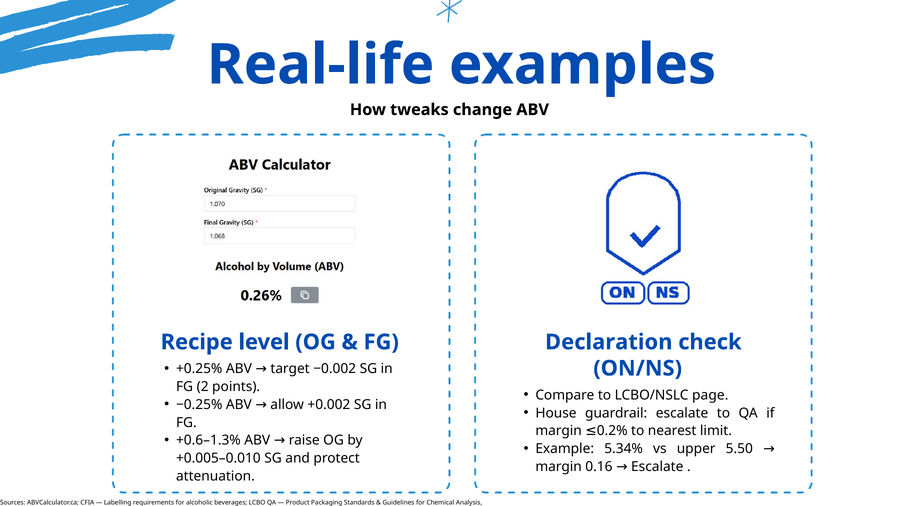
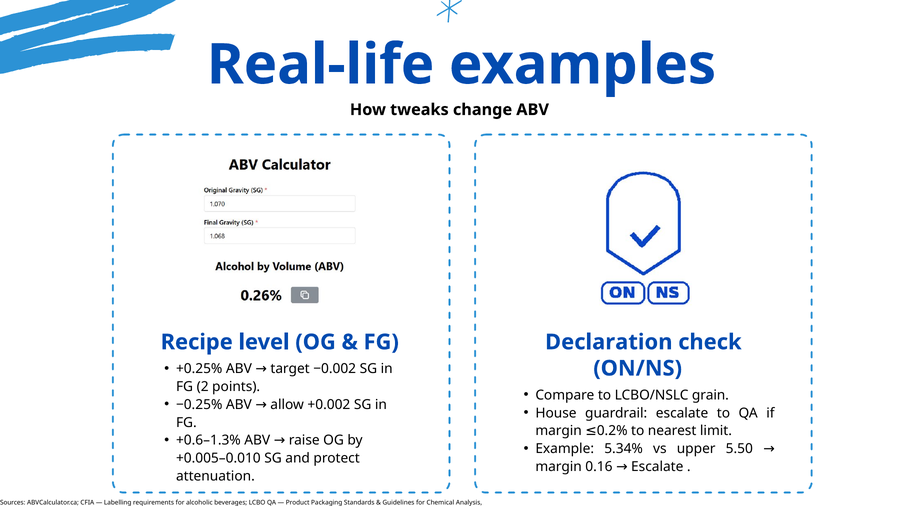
page: page -> grain (710, 395)
